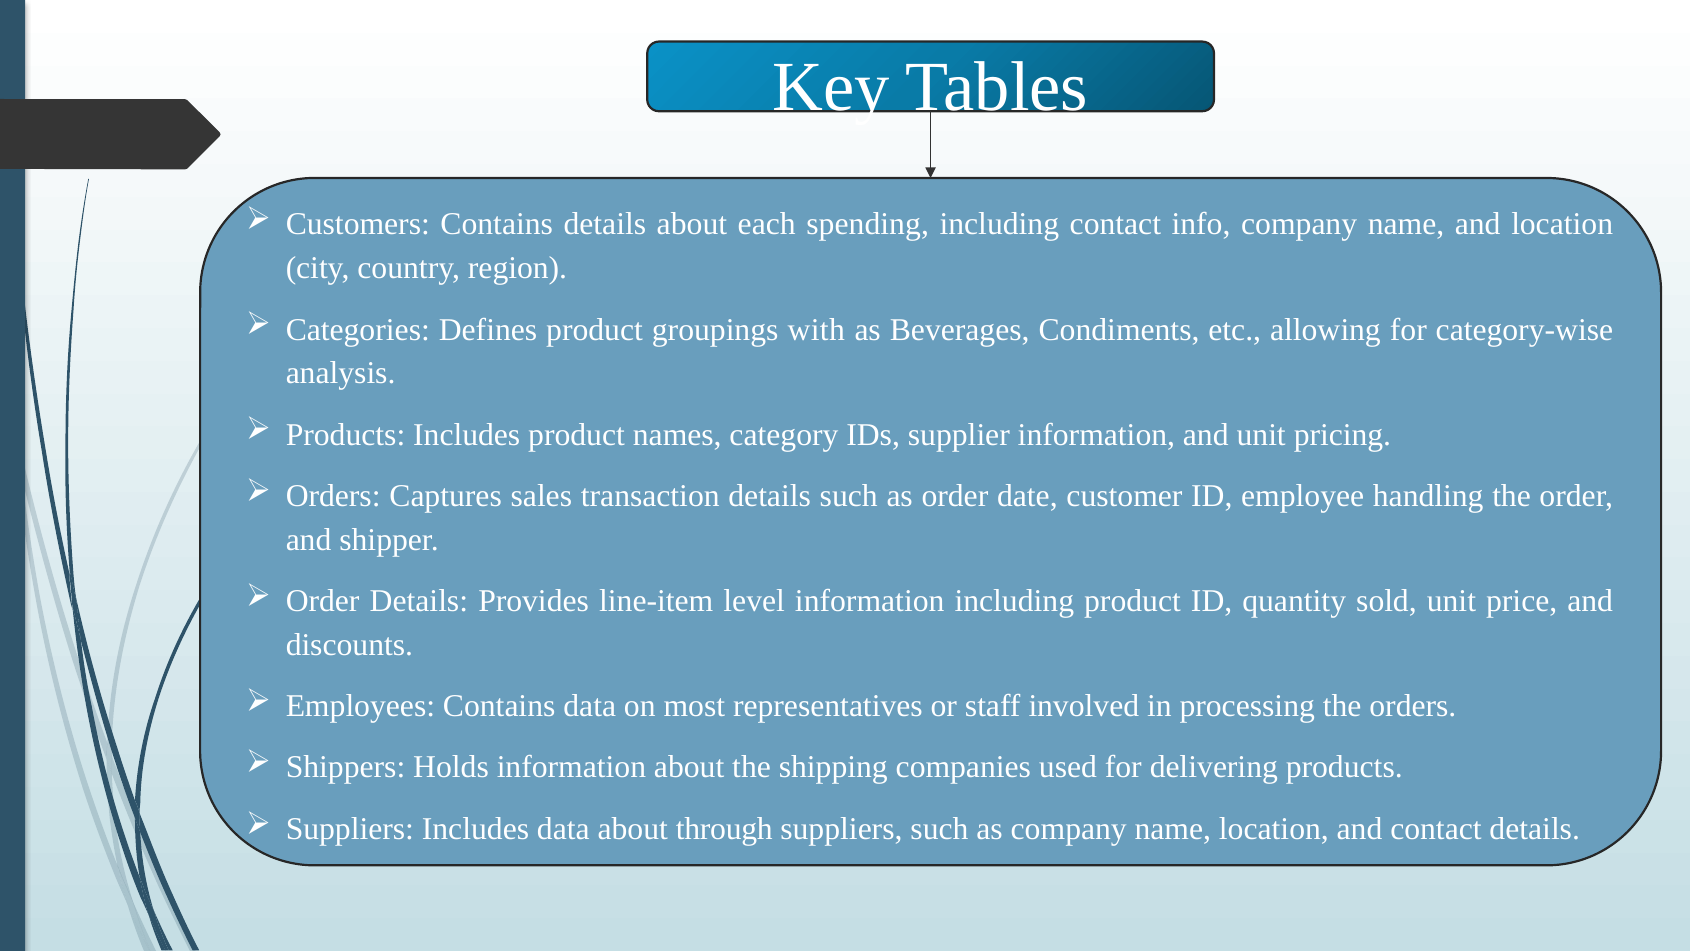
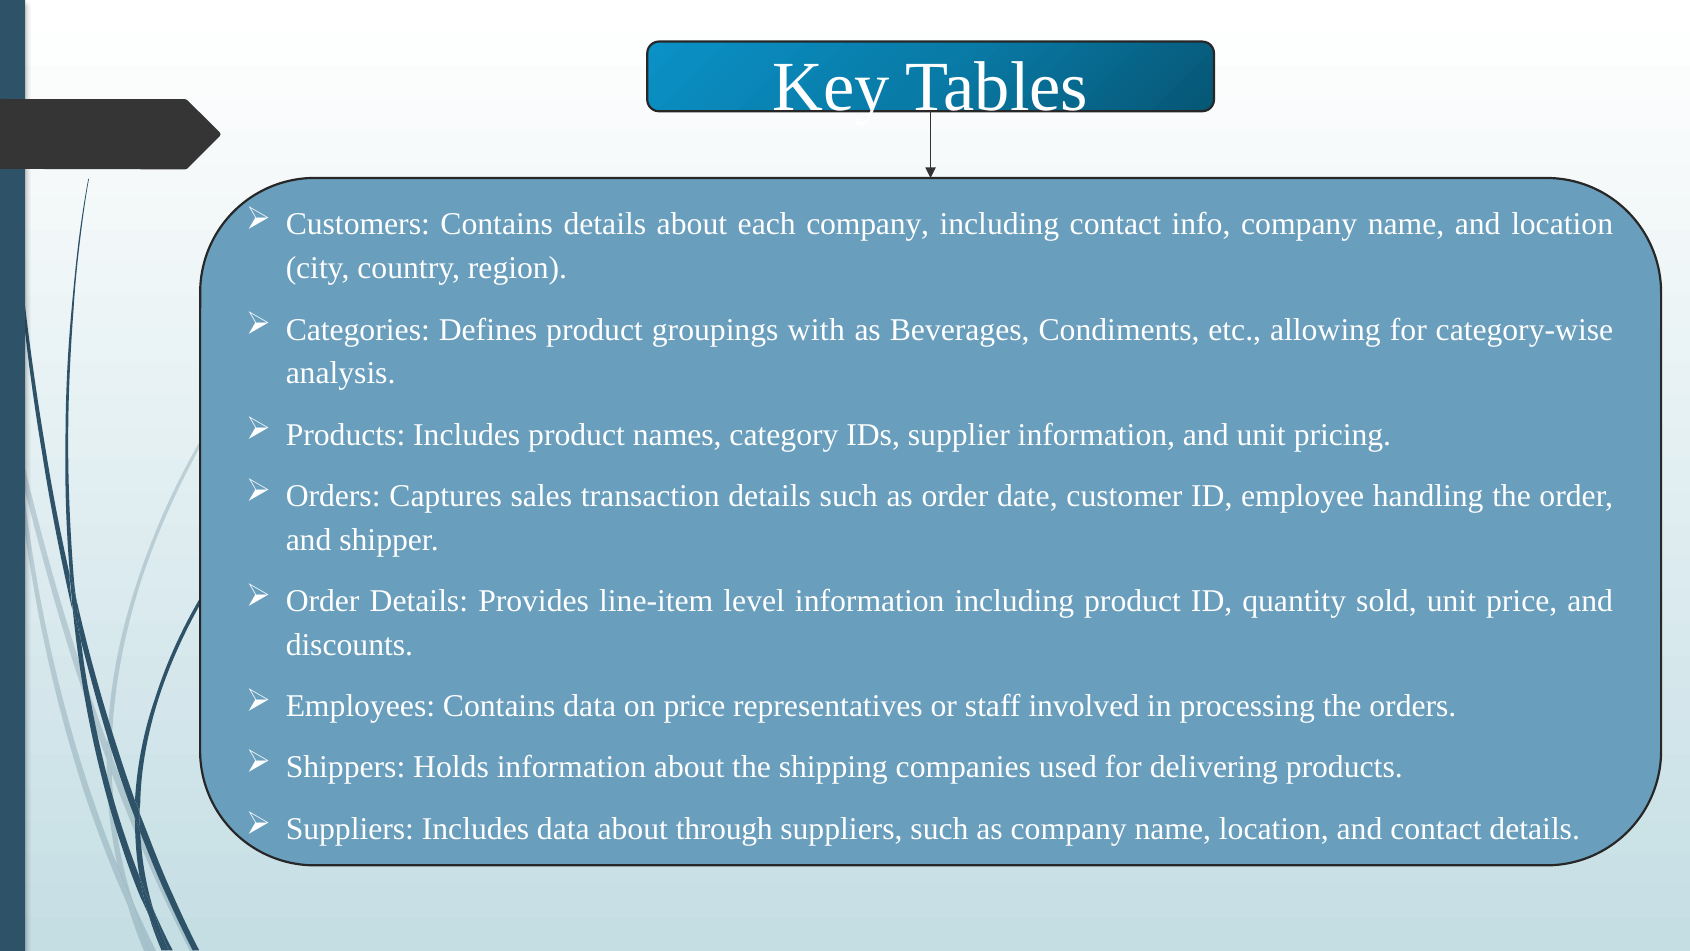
each spending: spending -> company (868, 224)
on most: most -> price (695, 706)
